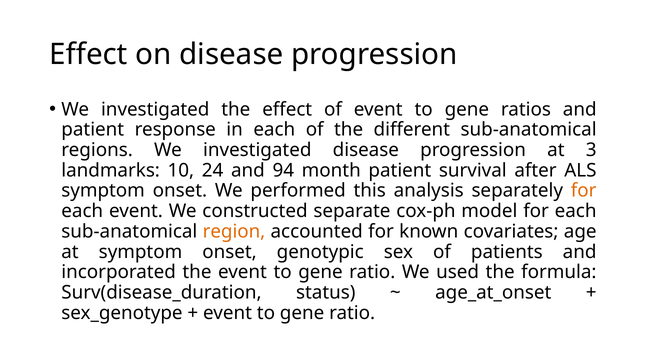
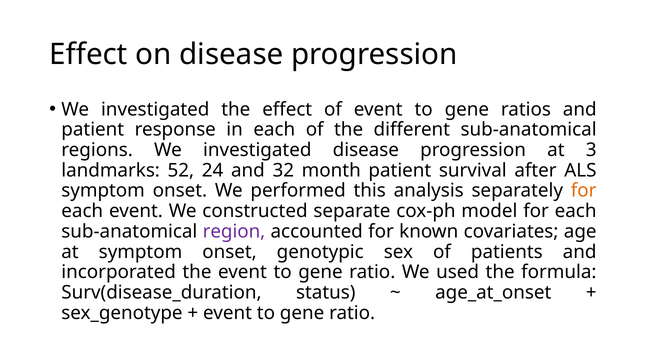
10: 10 -> 52 (181, 170)
94: 94 -> 32 (283, 170)
region colour: orange -> purple (234, 231)
